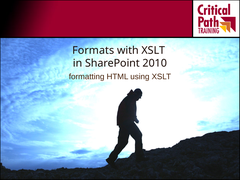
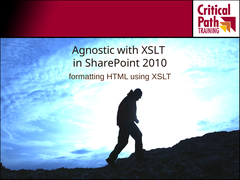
Formats: Formats -> Agnostic (93, 50)
